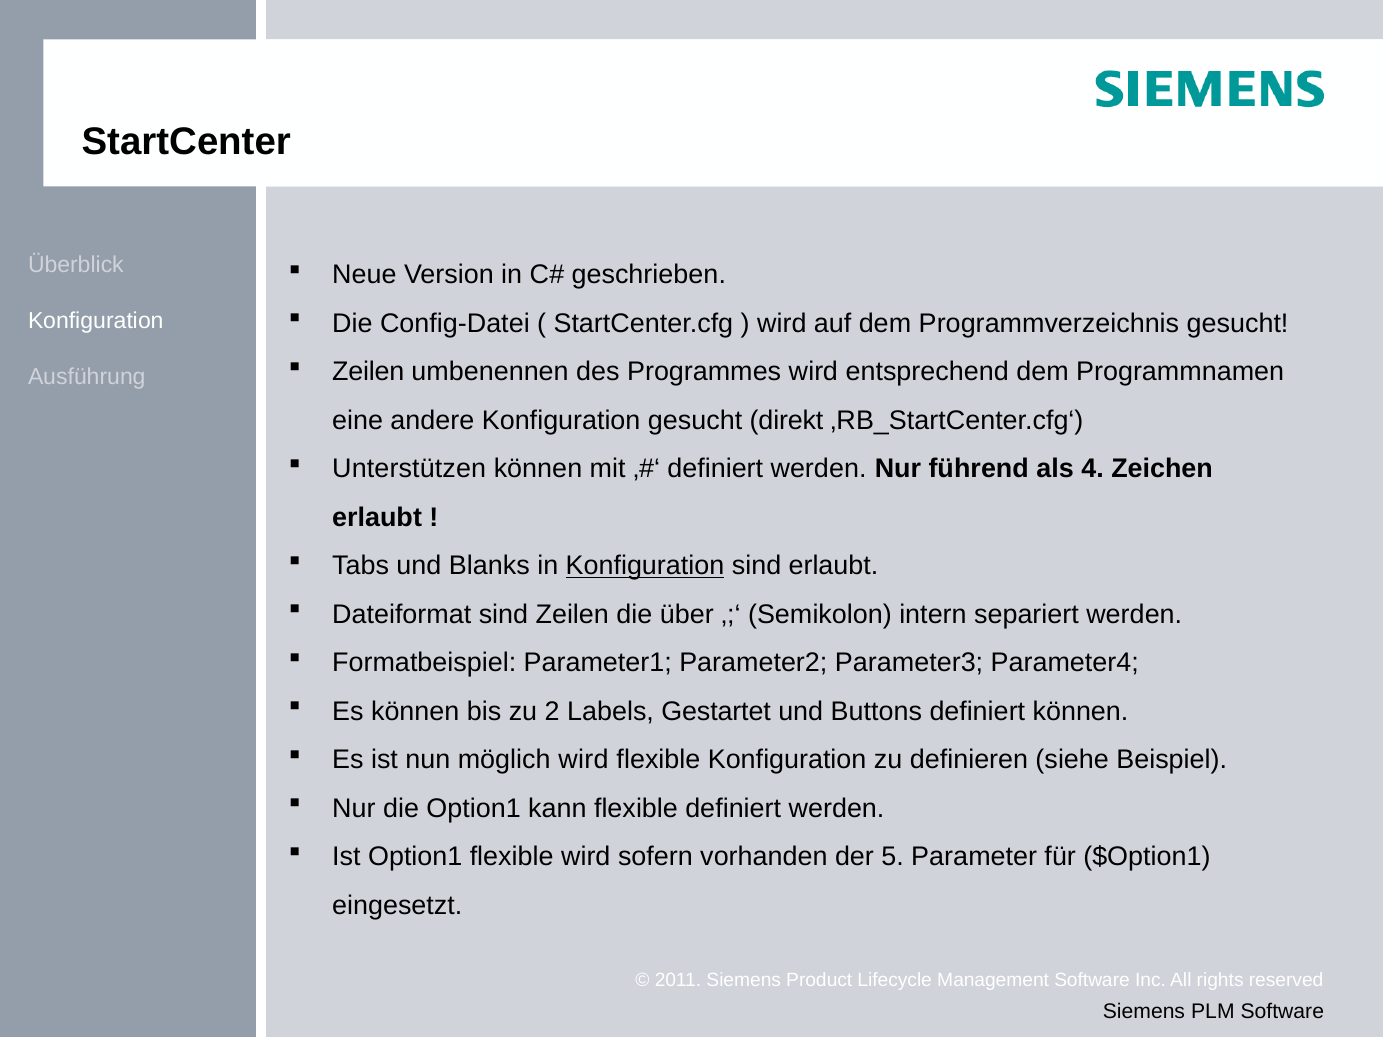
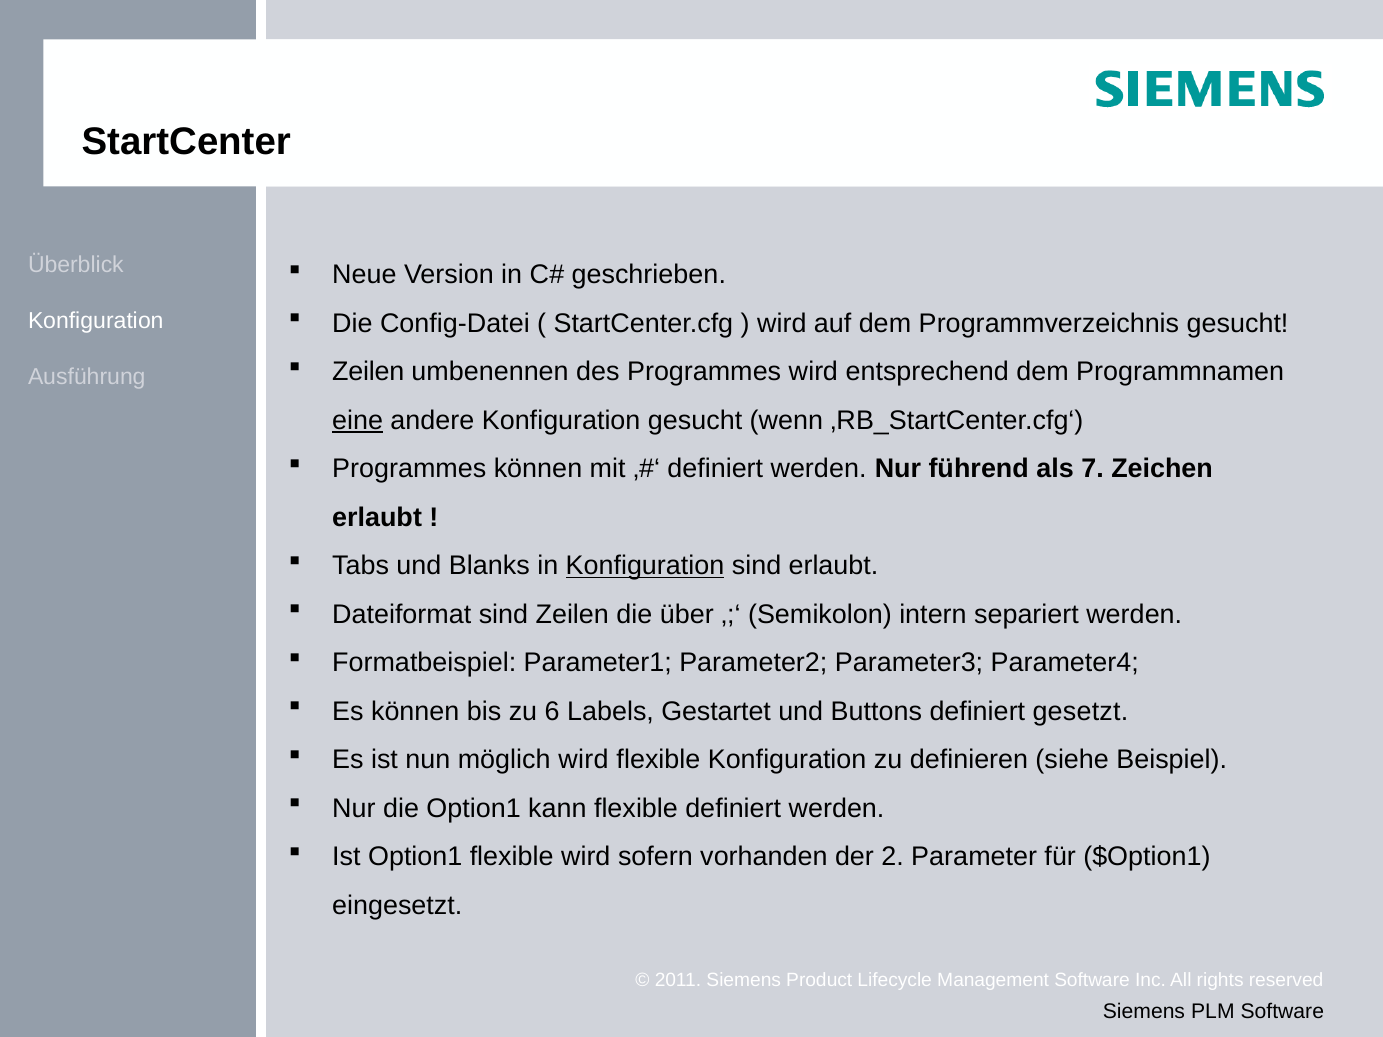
eine underline: none -> present (358, 421)
direkt: direkt -> wenn (786, 421)
Unterstützen: Unterstützen -> Programmes (409, 469)
4: 4 -> 7 (1093, 469)
2: 2 -> 6 (552, 712)
definiert können: können -> gesetzt (1080, 712)
5: 5 -> 2 (893, 857)
